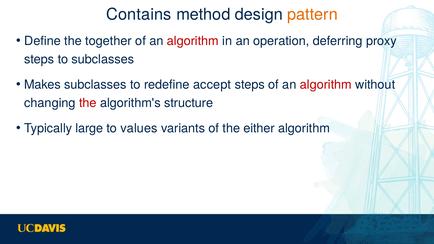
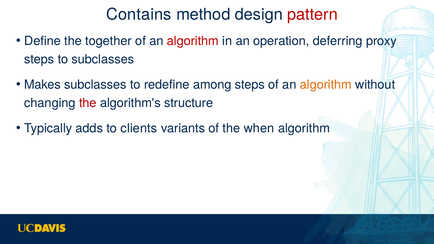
pattern colour: orange -> red (313, 15)
accept: accept -> among (212, 85)
algorithm colour: red -> orange (326, 85)
large: large -> adds (89, 129)
values: values -> clients (139, 129)
either: either -> when (259, 129)
